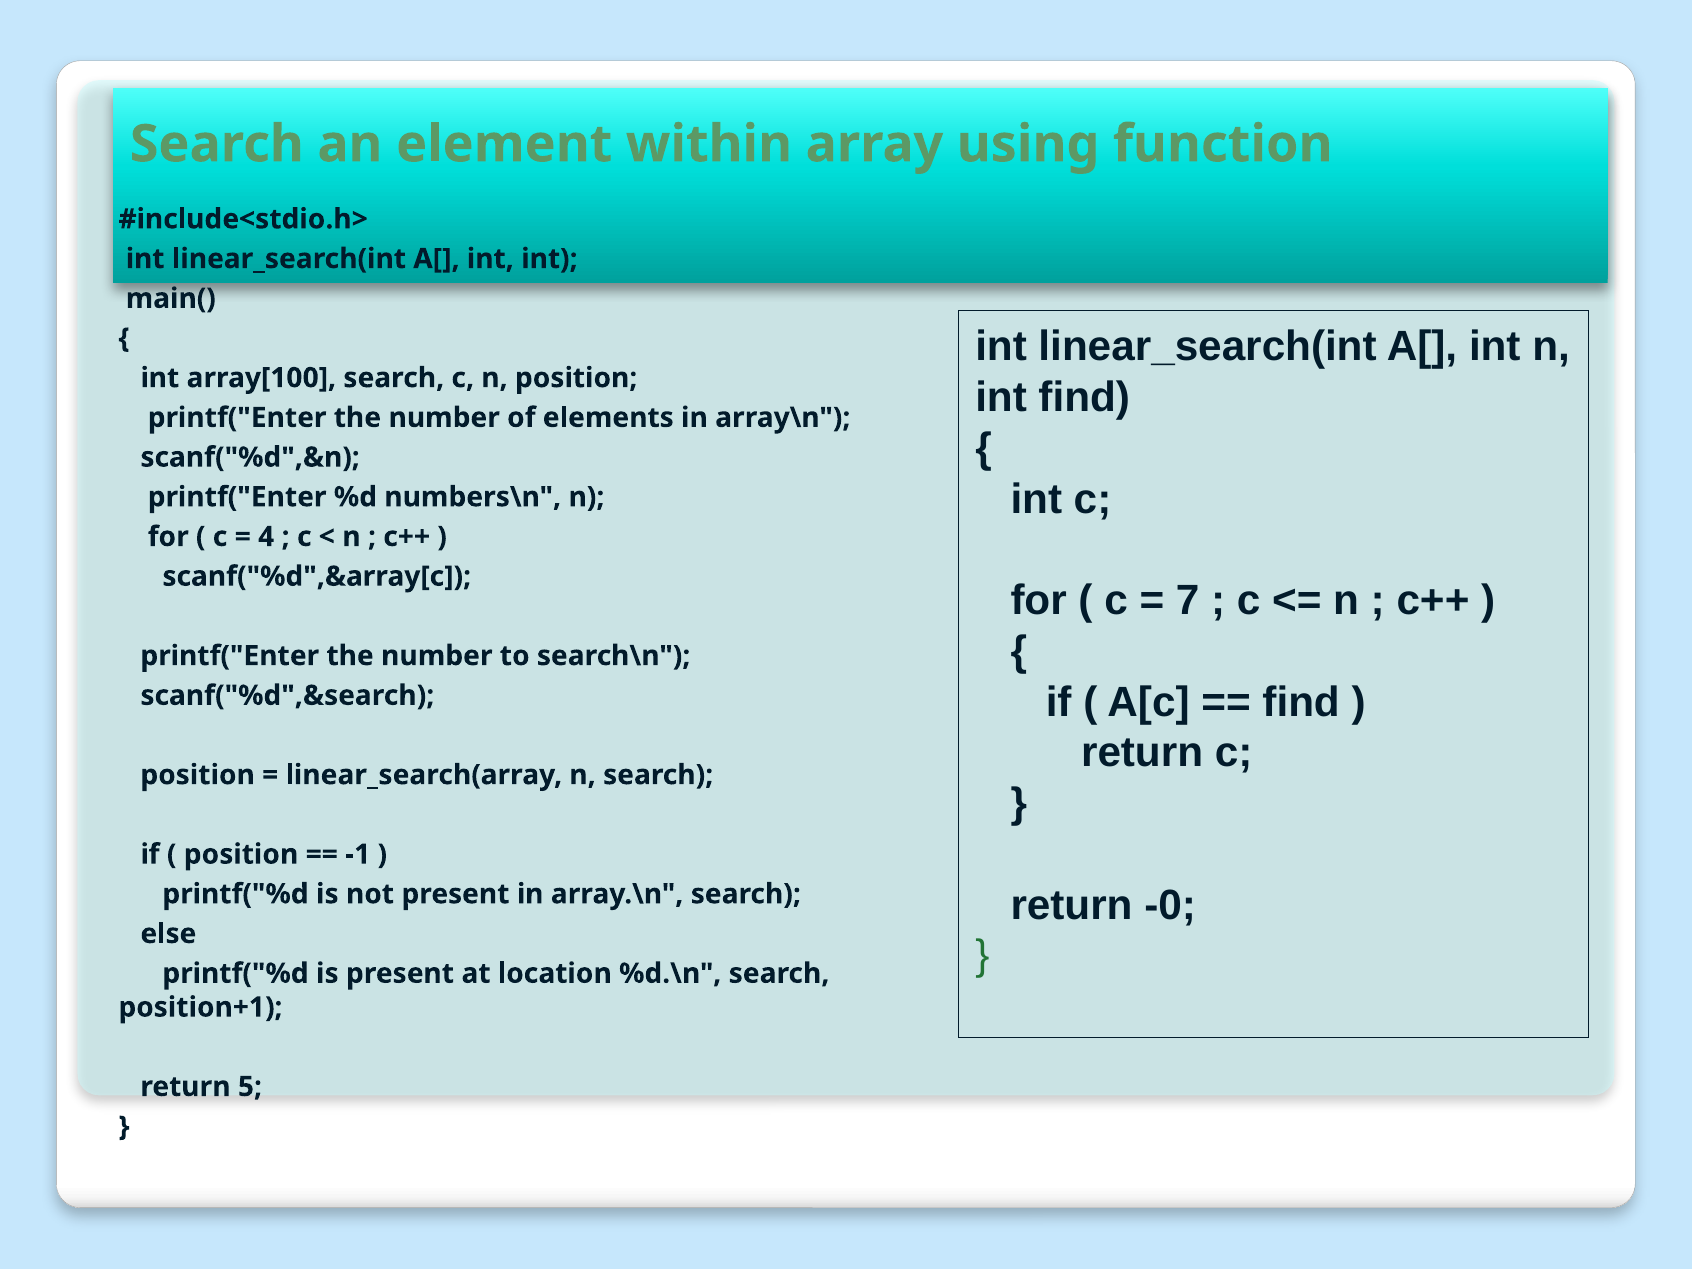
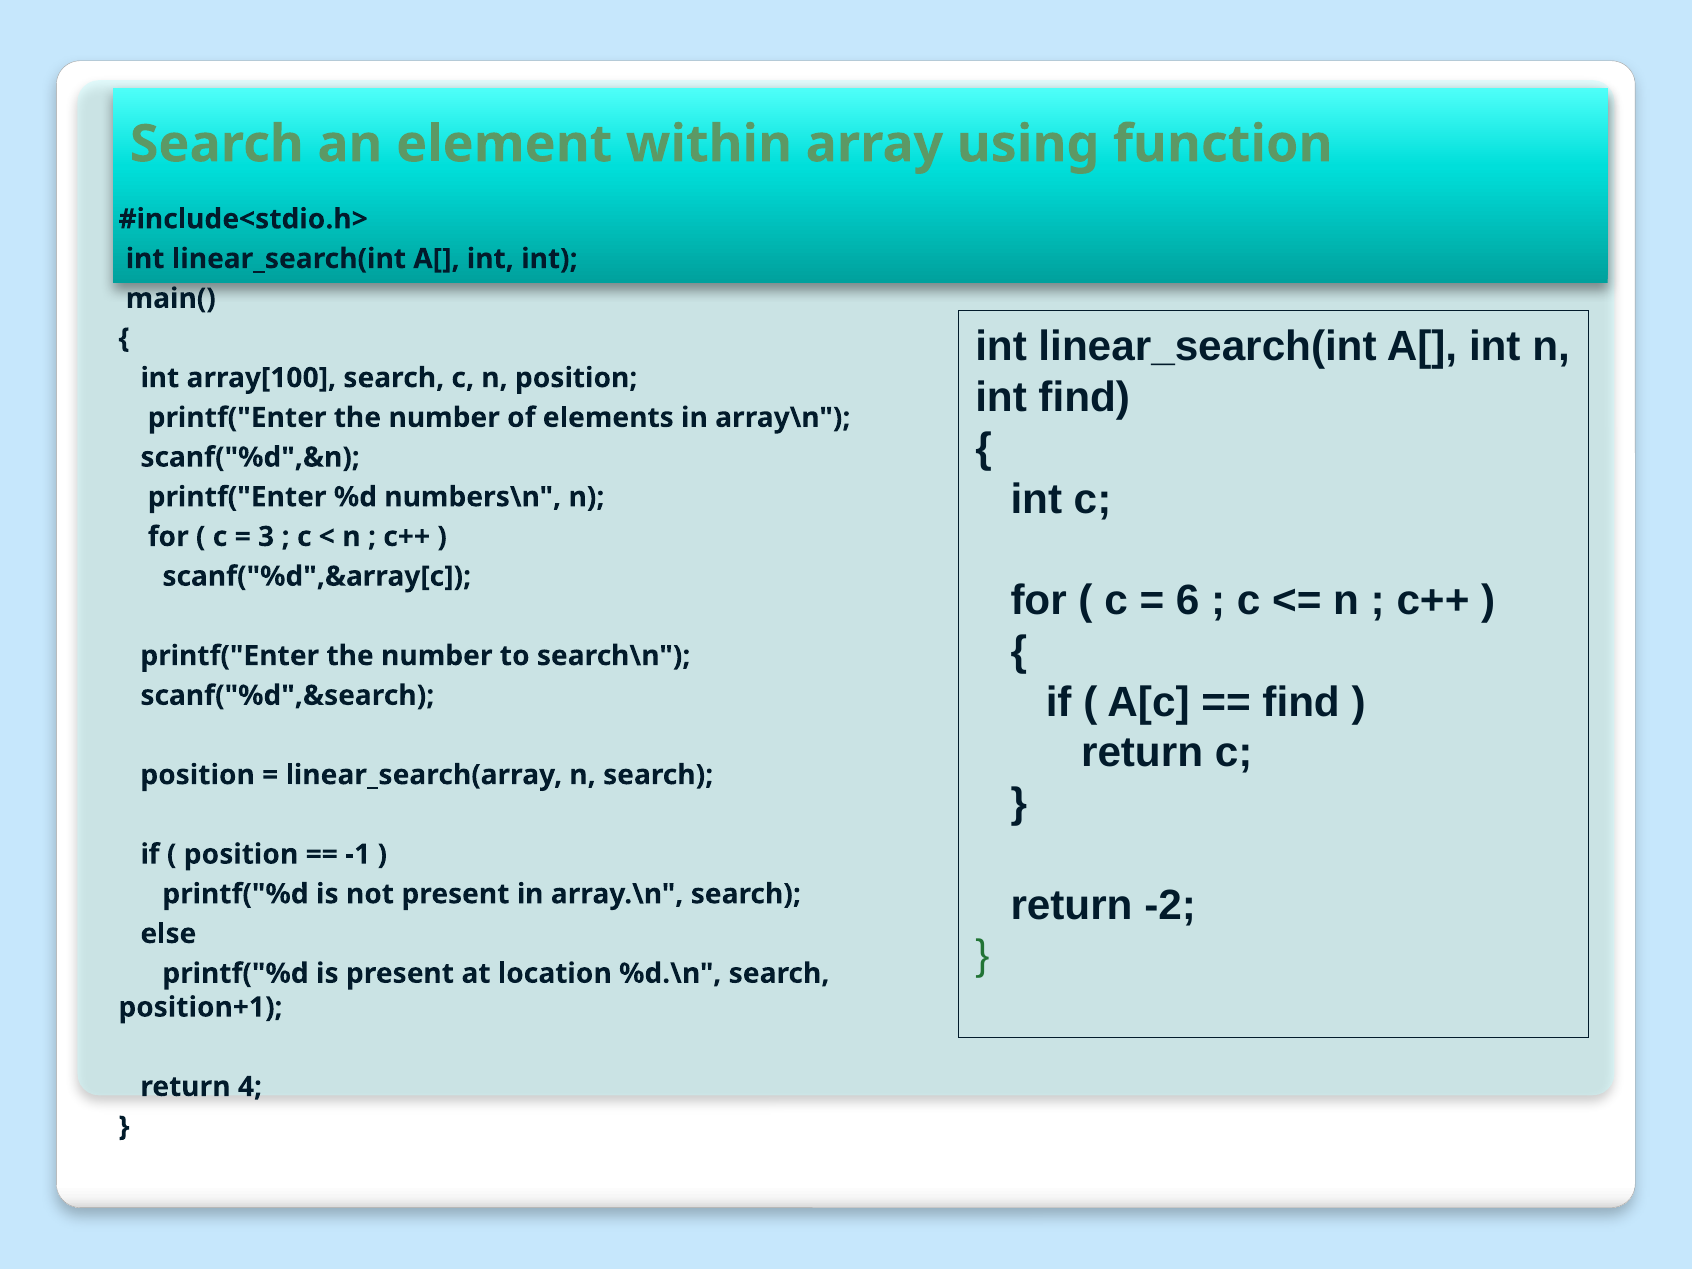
4: 4 -> 3 (266, 537)
7: 7 -> 6 (1188, 601)
-0: -0 -> -2 (1170, 905)
5: 5 -> 4 (250, 1087)
